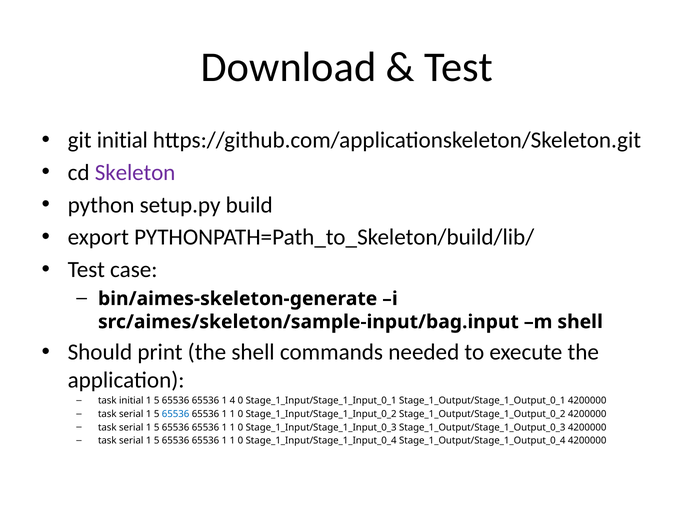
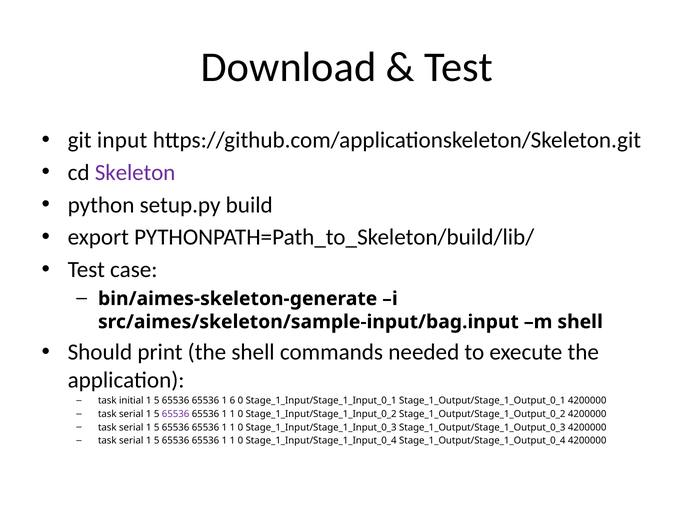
git initial: initial -> input (122, 140)
4: 4 -> 6 (232, 401)
65536 colour: blue -> purple (176, 414)
